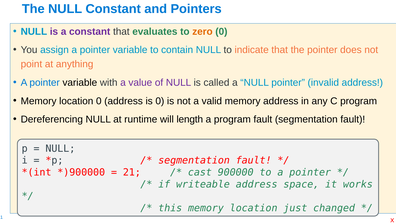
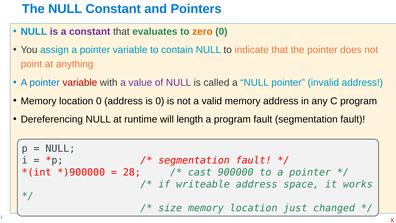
variable colour: black -> red (80, 83)
21: 21 -> 28 (132, 172)
this: this -> size (170, 208)
